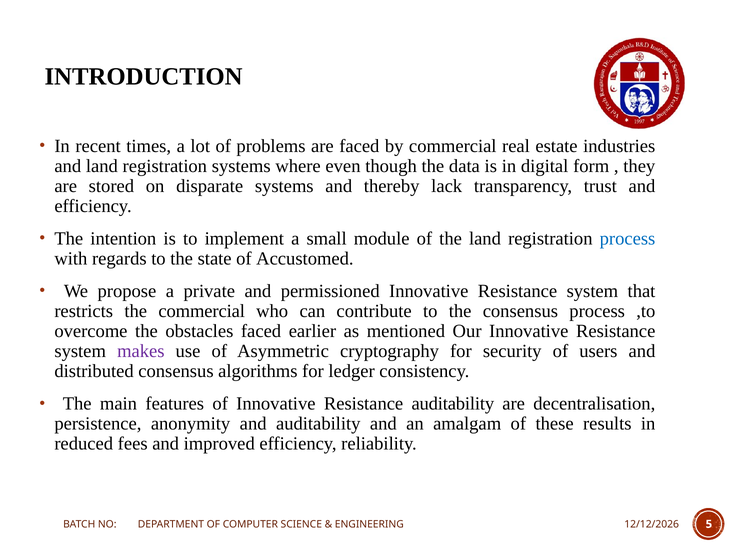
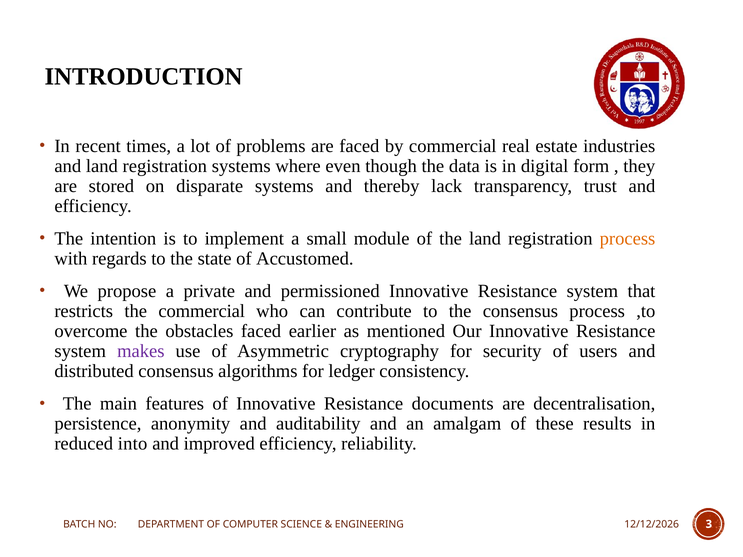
process colour: blue -> orange (627, 239)
Resistance auditability: auditability -> documents (453, 404)
fees: fees -> into (133, 444)
5: 5 -> 3 (709, 524)
